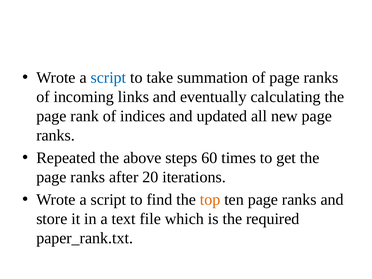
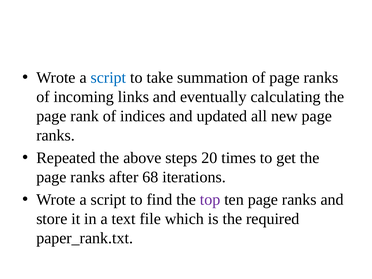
60: 60 -> 20 (209, 158)
20: 20 -> 68 (150, 177)
top colour: orange -> purple (210, 200)
